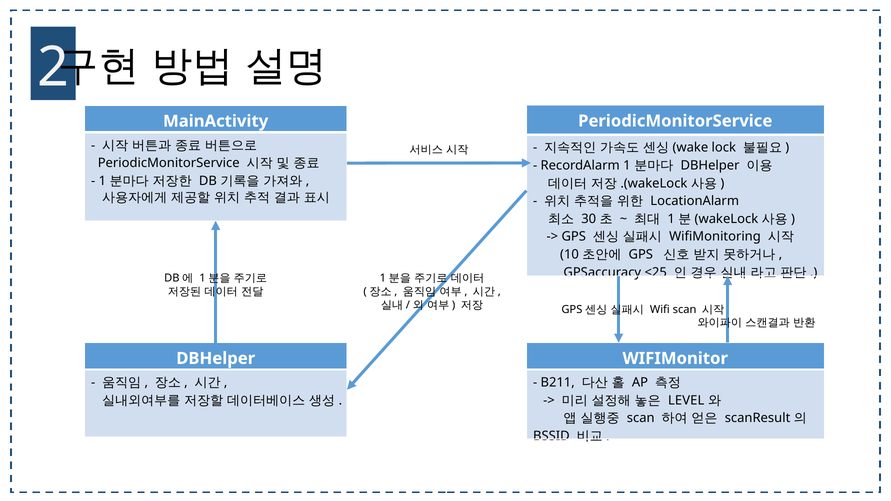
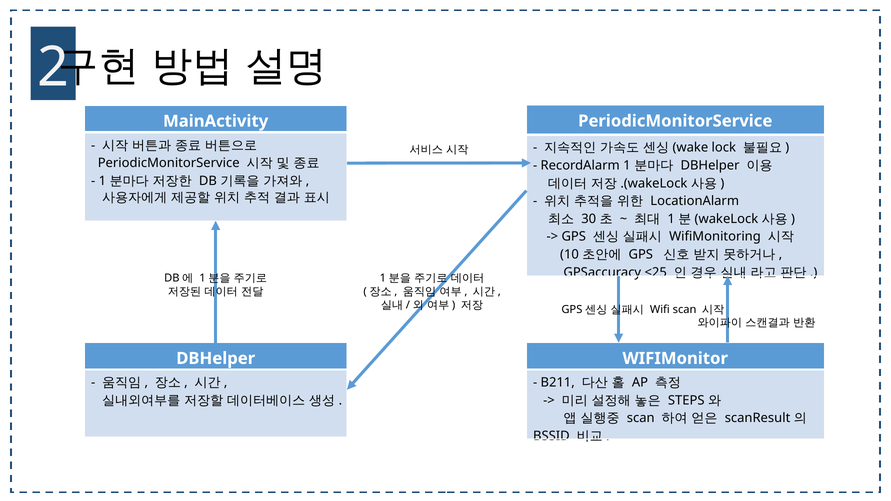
LEVEL: LEVEL -> STEPS (686, 400)
